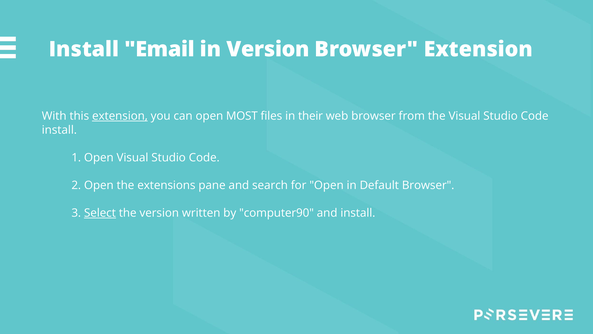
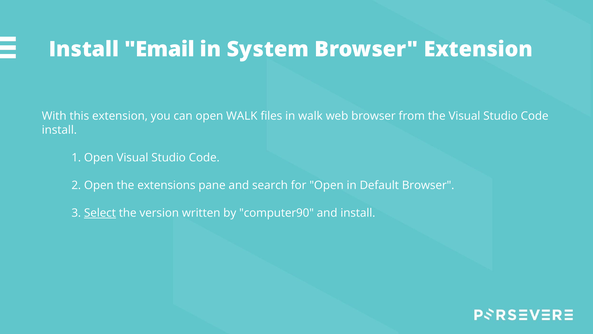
in Version: Version -> System (268, 49)
extension underline: present -> none (120, 116)
open MOST: MOST -> WALK (242, 116)
in their: their -> walk (310, 116)
